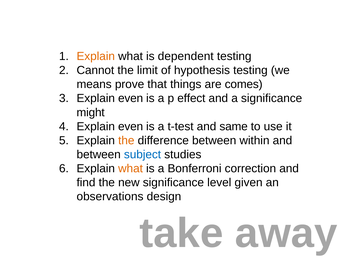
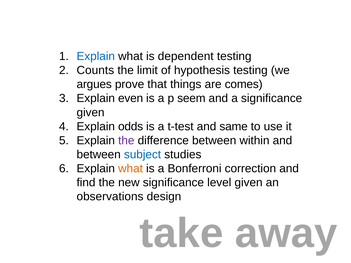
Explain colour: orange -> blue (96, 56)
Cannot: Cannot -> Counts (95, 70)
means: means -> argues (94, 84)
effect: effect -> seem (191, 98)
might: might -> given (91, 113)
even: even -> odds (131, 127)
the colour: orange -> purple (126, 141)
